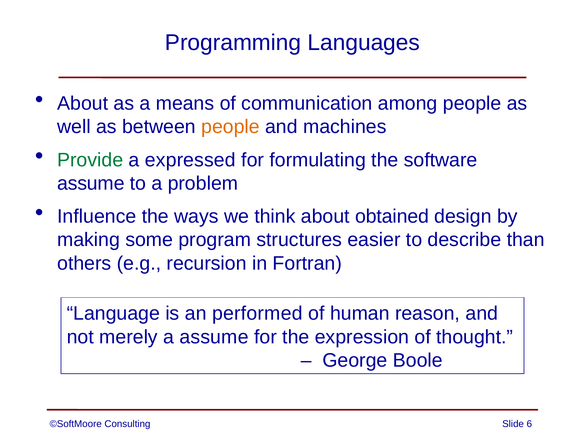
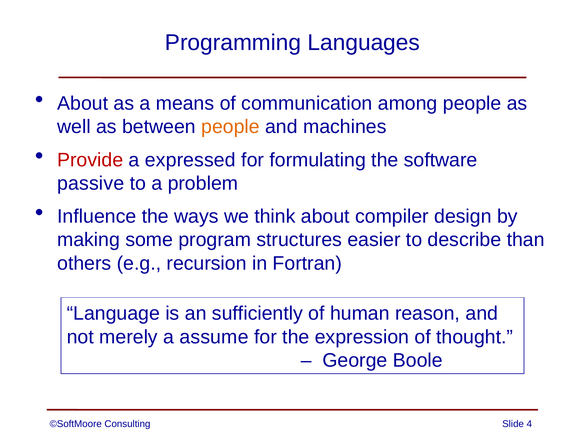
Provide colour: green -> red (90, 160)
assume: assume -> passive (91, 183)
obtained: obtained -> compiler (392, 216)
performed: performed -> sufficiently (257, 313)
6: 6 -> 4 (529, 424)
